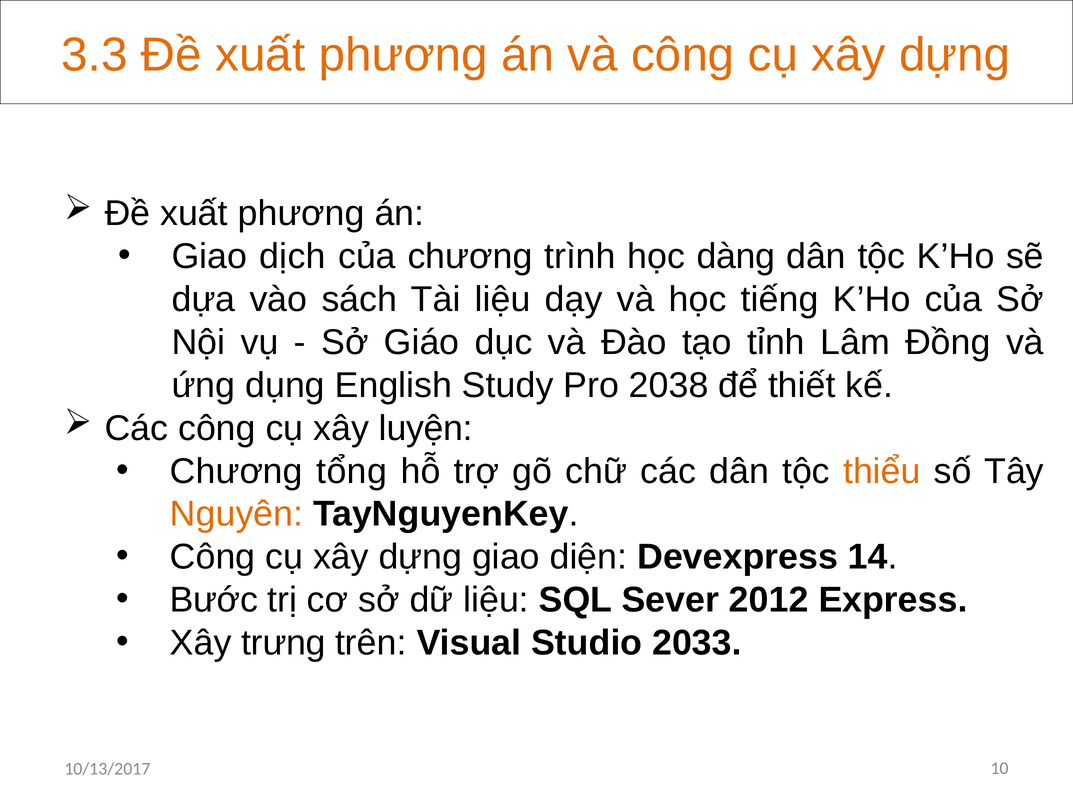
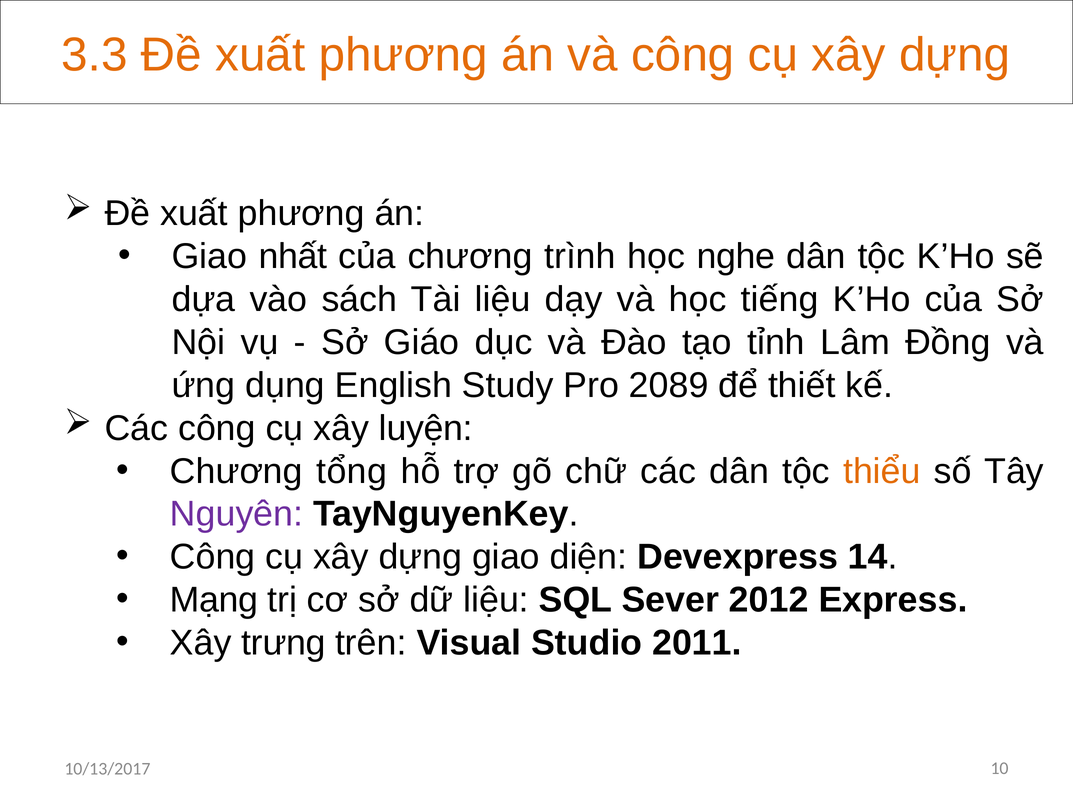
dịch: dịch -> nhất (293, 256)
dàng: dàng -> nghe (736, 256)
2038: 2038 -> 2089 (669, 385)
Nguyên colour: orange -> purple (237, 514)
Bước: Bước -> Mạng (214, 600)
2033: 2033 -> 2011 (697, 643)
